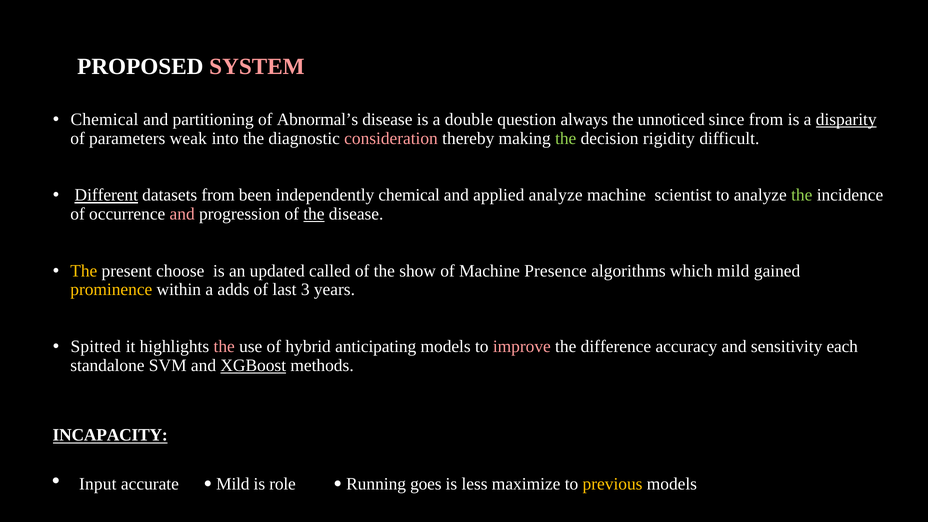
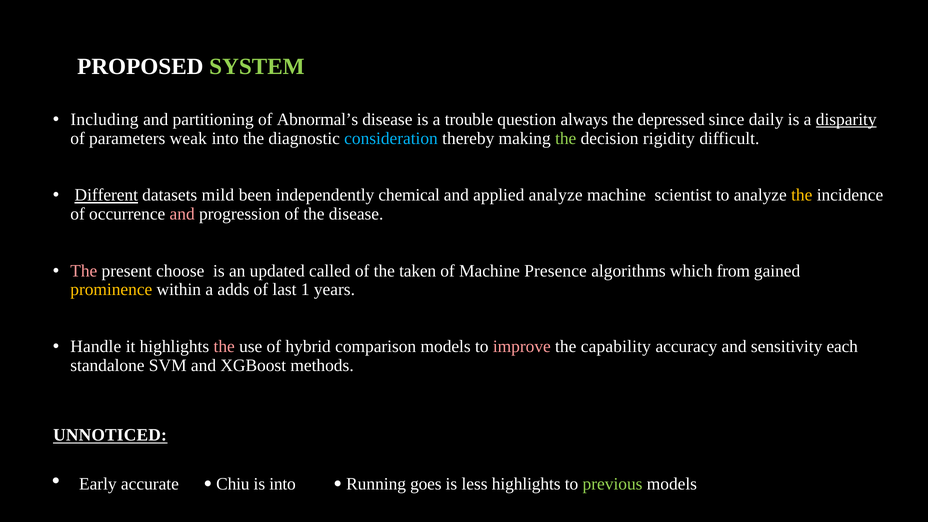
SYSTEM colour: pink -> light green (257, 67)
Chemical: Chemical -> Including (104, 120)
double: double -> trouble (469, 120)
unnoticed: unnoticed -> depressed (671, 120)
since from: from -> daily (766, 120)
consideration colour: pink -> light blue (391, 138)
datasets from: from -> mild (218, 195)
the colour: light green -> yellow (802, 195)
the underline: present -> none (314, 214)
The colour: yellow -> pink (84, 271)
show: show -> taken (418, 271)
which mild: mild -> from (733, 271)
3: 3 -> 1 (305, 290)
Spitted: Spitted -> Handle (96, 347)
anticipating: anticipating -> comparison (376, 347)
difference: difference -> capability (616, 347)
XGBoost underline: present -> none (253, 365)
INCAPACITY: INCAPACITY -> UNNOTICED (110, 435)
Input: Input -> Early (98, 484)
Mild: Mild -> Chiu (233, 484)
is role: role -> into (283, 484)
less maximize: maximize -> highlights (526, 484)
previous colour: yellow -> light green (613, 484)
